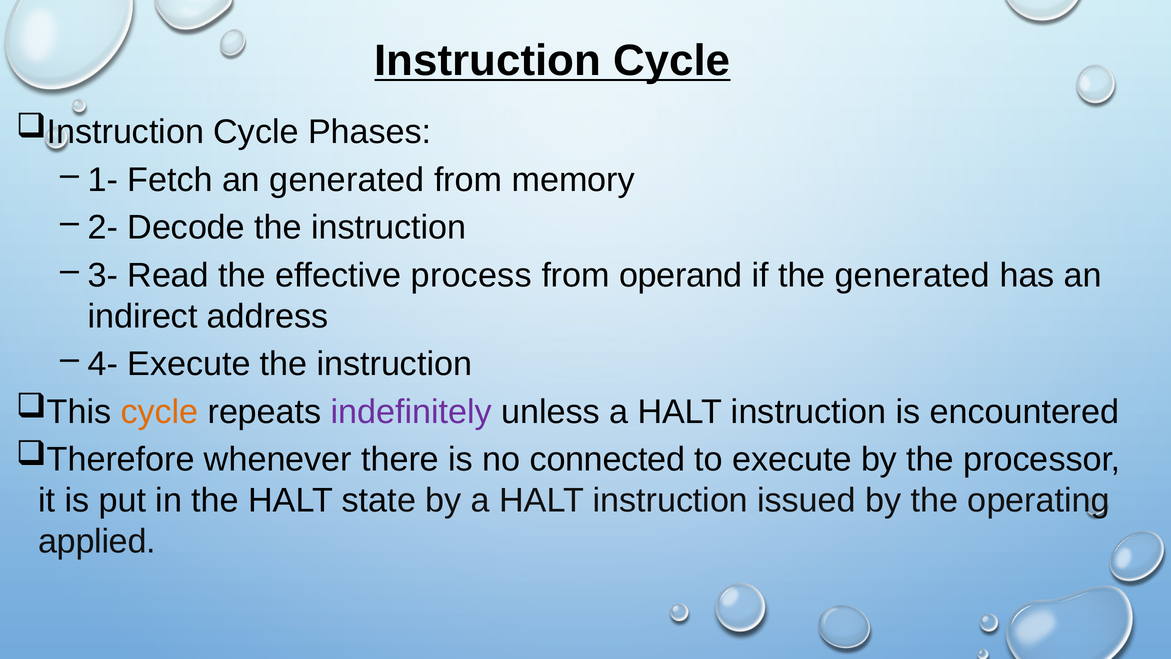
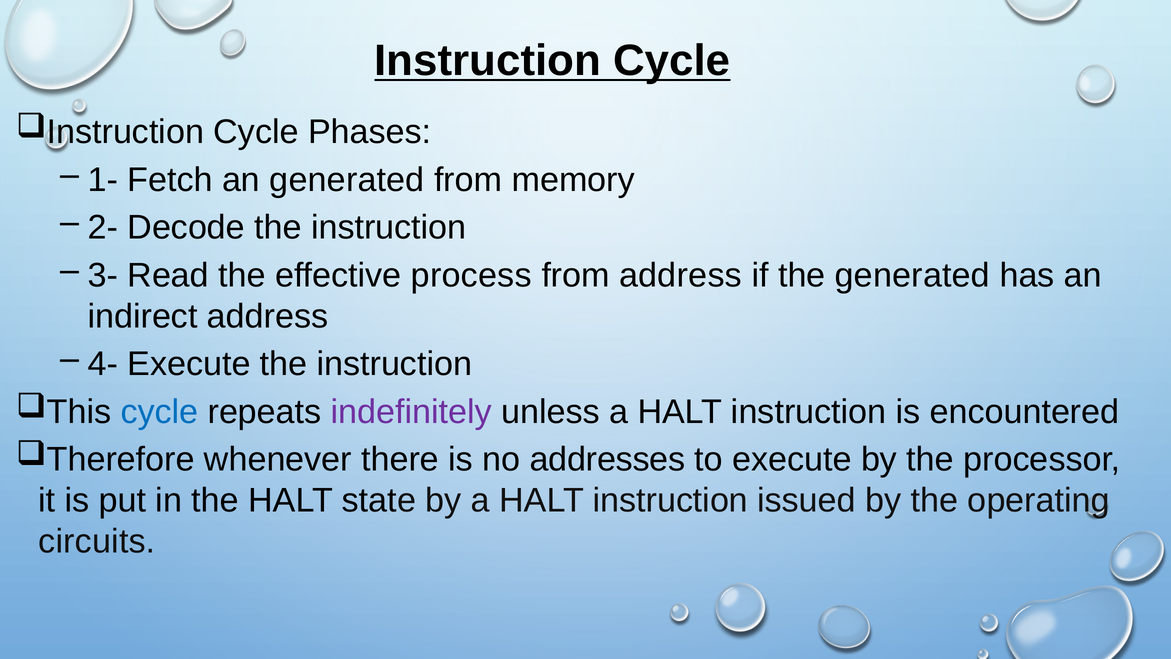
from operand: operand -> address (680, 275)
cycle colour: orange -> blue (159, 412)
connected: connected -> addresses (607, 459)
applied: applied -> circuits (97, 541)
